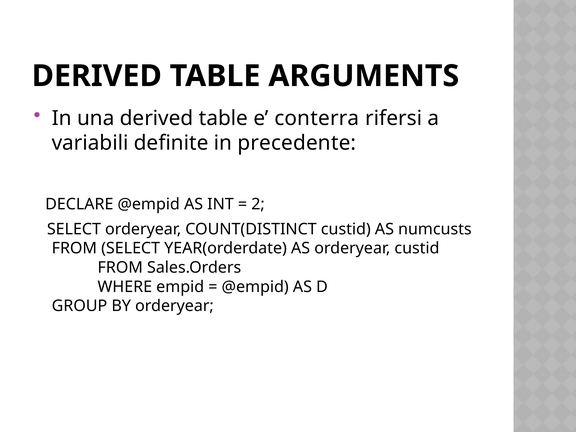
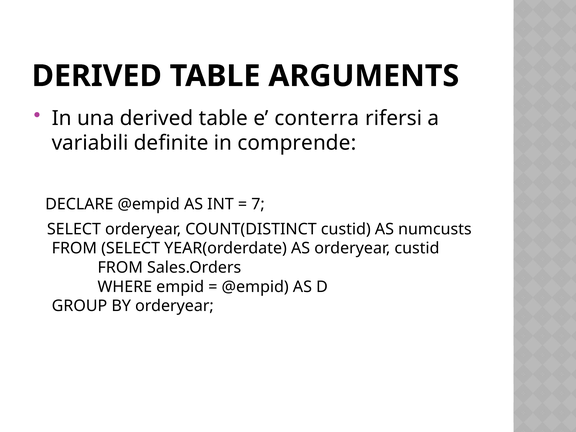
precedente: precedente -> comprende (297, 143)
2: 2 -> 7 (258, 204)
